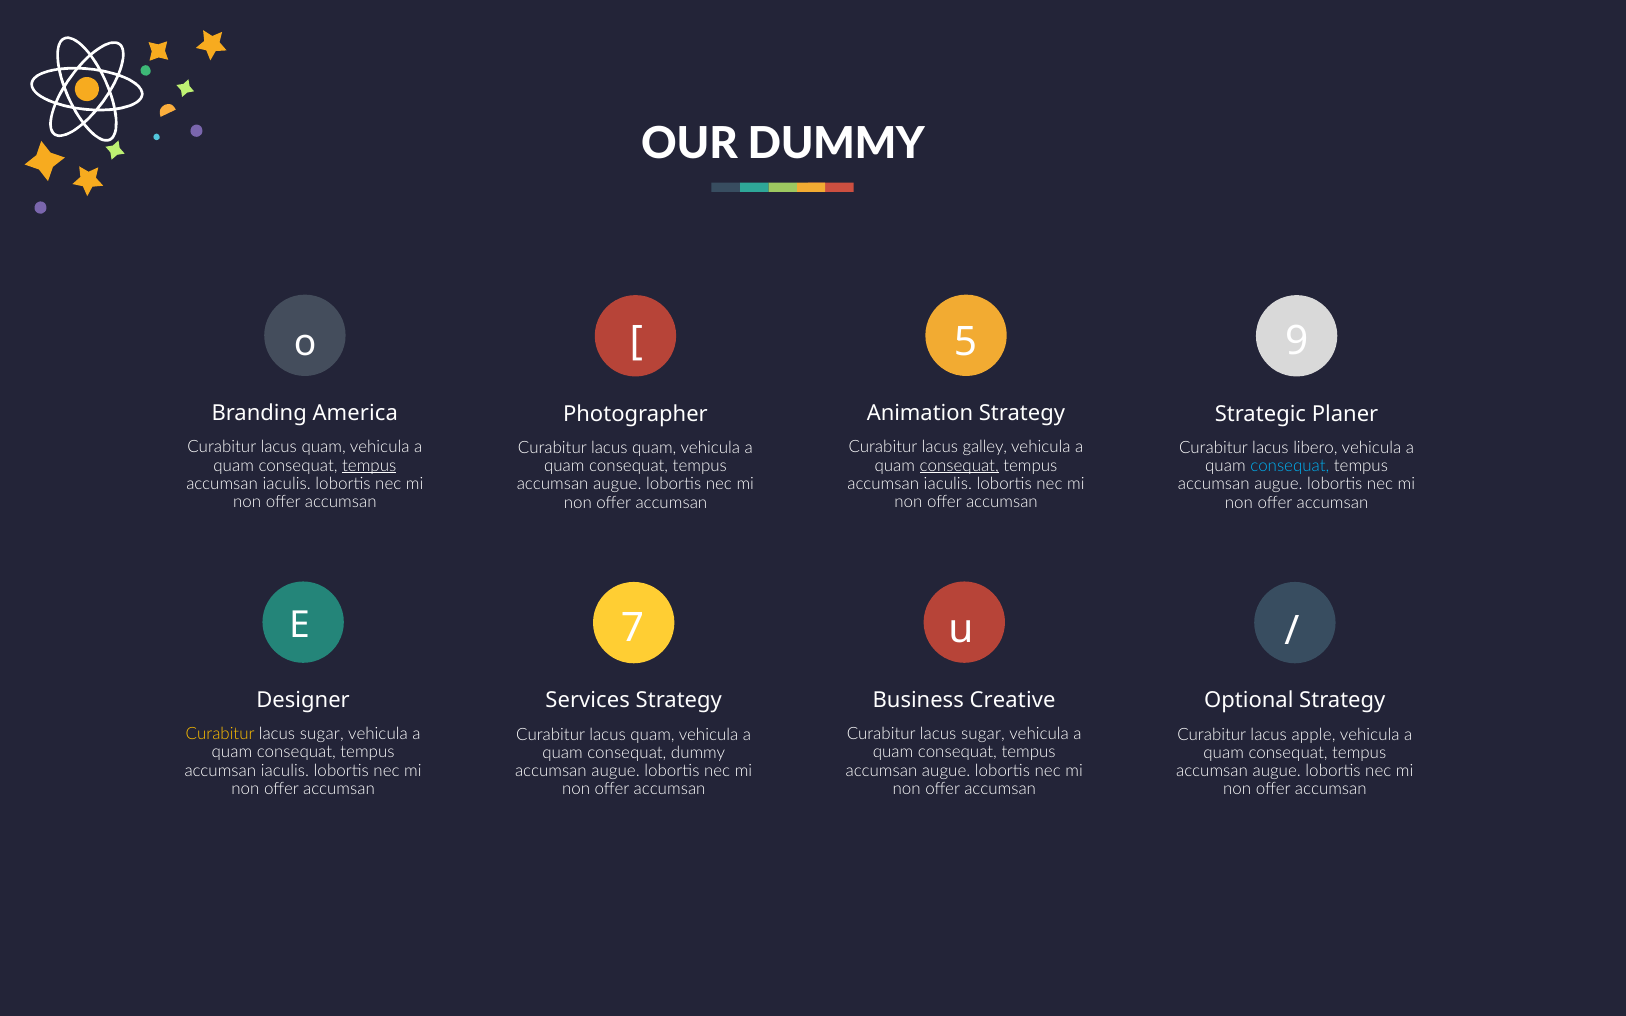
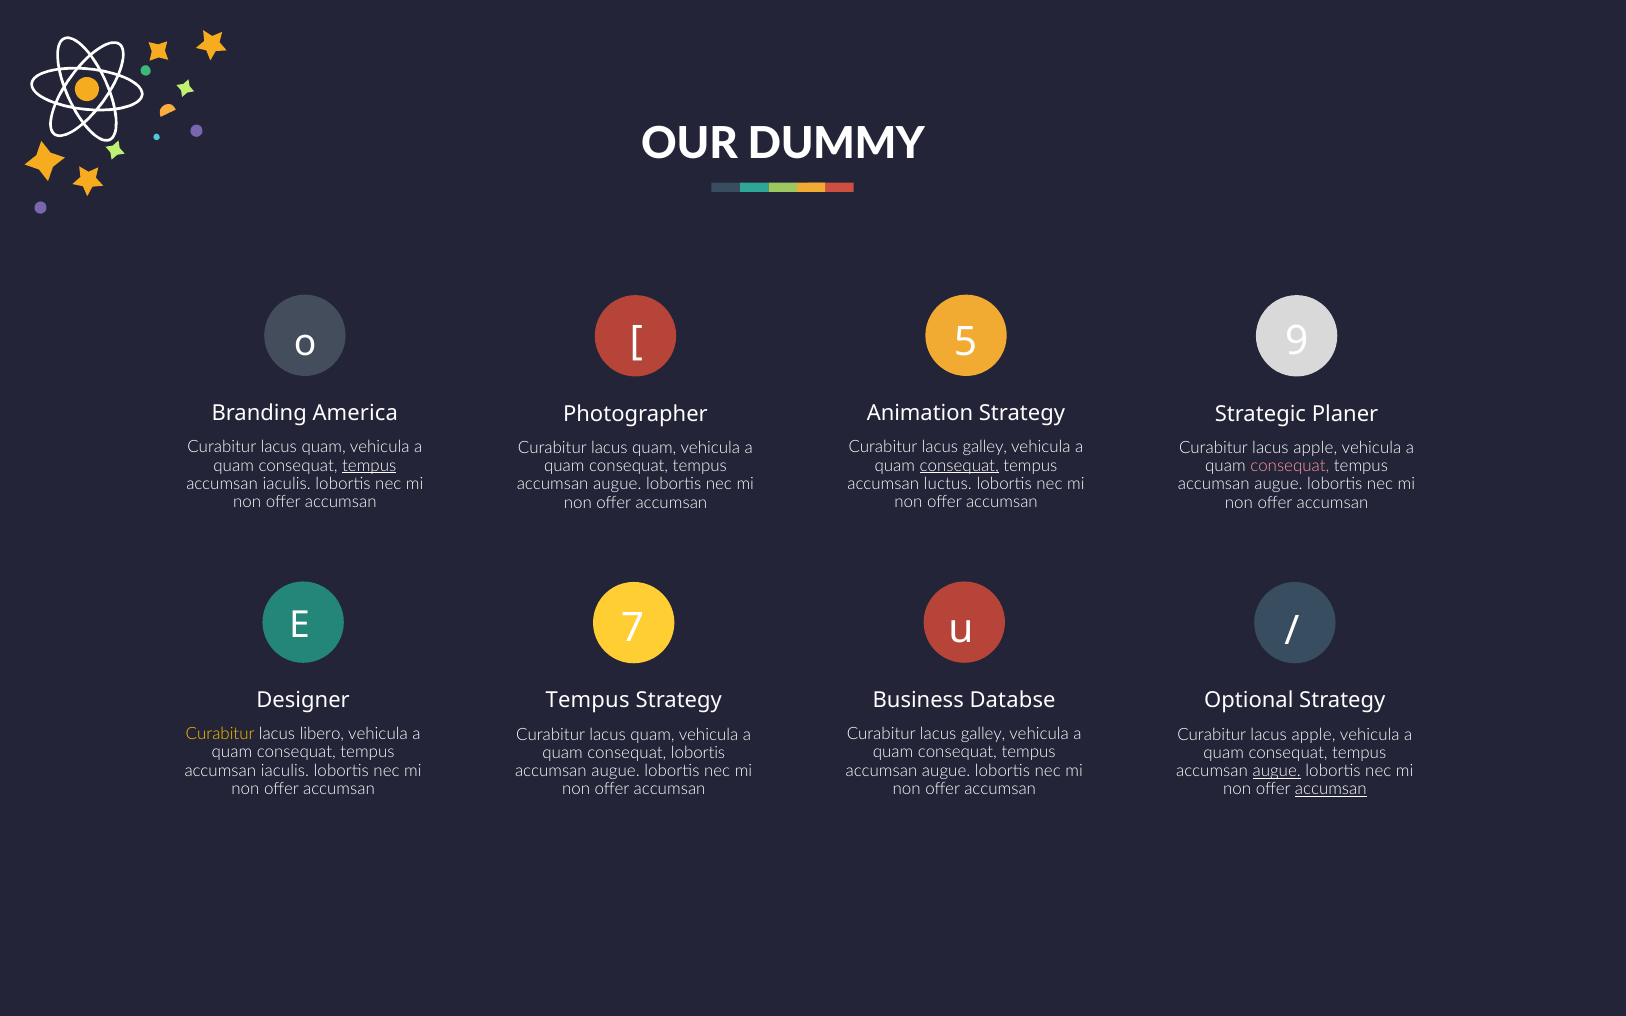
libero: libero -> apple (1315, 448)
consequat colour: light blue -> pink (1290, 466)
iaculis: iaculis -> luctus (948, 484)
Creative: Creative -> Databse (1013, 700)
Services: Services -> Tempus (588, 701)
sugar: sugar -> libero (322, 734)
sugar: sugar -> galley (983, 734)
consequat dummy: dummy -> lobortis (698, 753)
augue underline: none -> present (1277, 771)
accumsan underline: none -> present (1331, 790)
